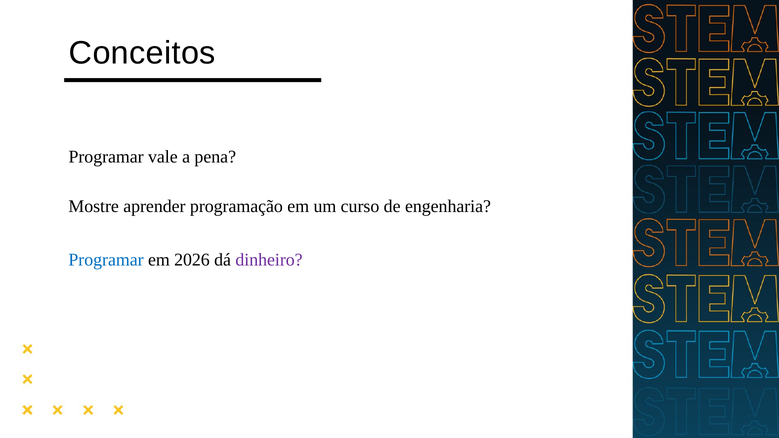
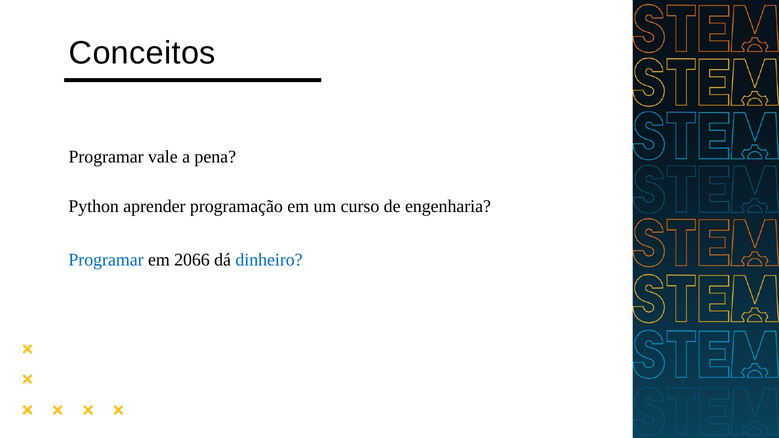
Mostre: Mostre -> Python (94, 206)
2026: 2026 -> 2066 (192, 260)
dinheiro colour: purple -> blue (269, 260)
